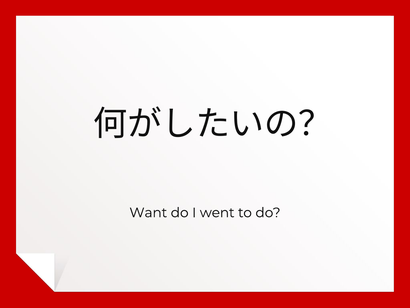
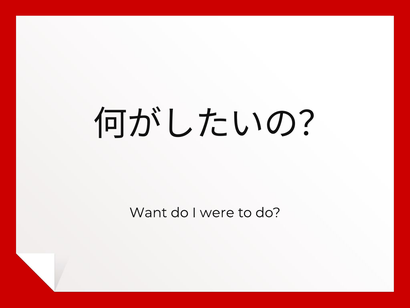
went: went -> were (217, 212)
